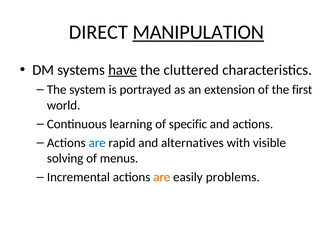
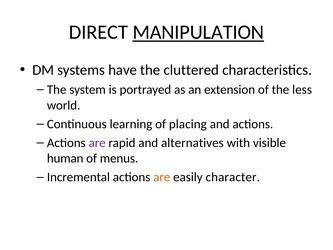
have underline: present -> none (123, 70)
first: first -> less (302, 90)
specific: specific -> placing (188, 124)
are colour: blue -> purple (97, 143)
solving: solving -> human (65, 158)
problems: problems -> character (233, 177)
